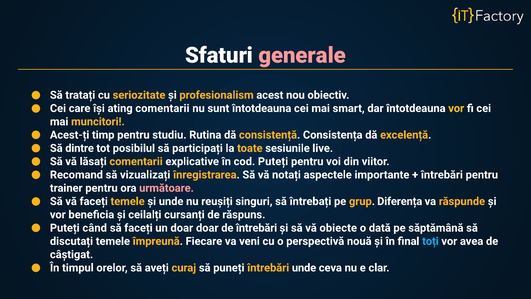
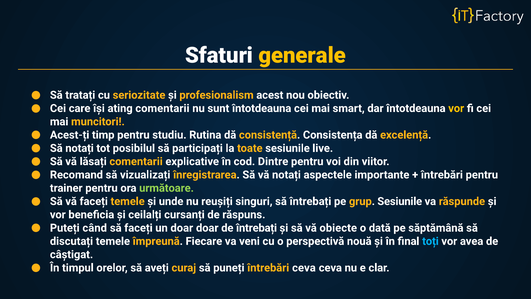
generale colour: pink -> yellow (302, 56)
Să dintre: dintre -> notați (80, 148)
cod Puteți: Puteți -> Dintre (273, 161)
următoare colour: pink -> light green (167, 188)
grup Diferența: Diferența -> Sesiunile (400, 201)
de întrebări: întrebări -> întrebați (257, 228)
întrebări unde: unde -> ceva (304, 268)
